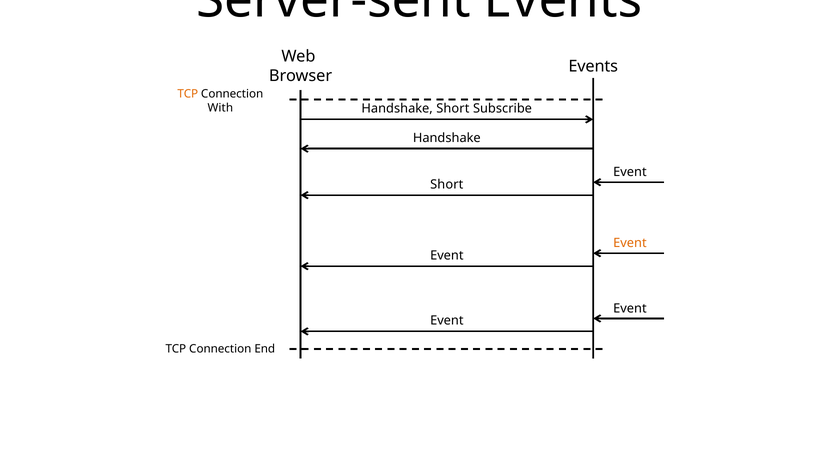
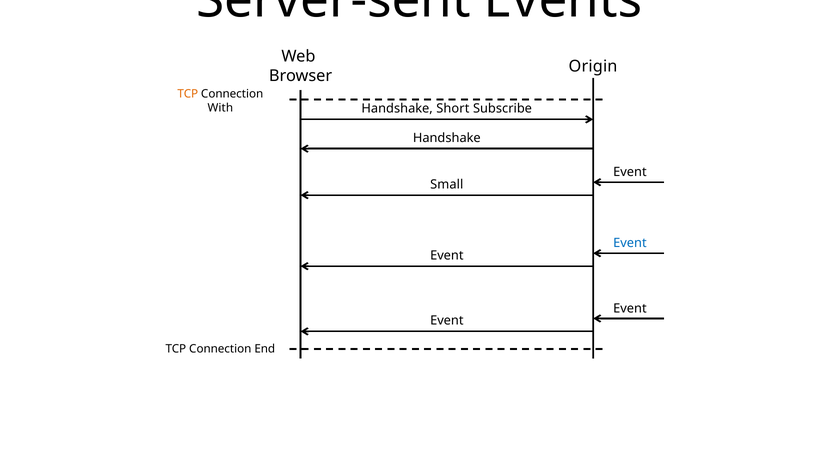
Events: Events -> Origin (593, 66)
Short: Short -> Small (447, 184)
Event colour: orange -> blue (630, 243)
